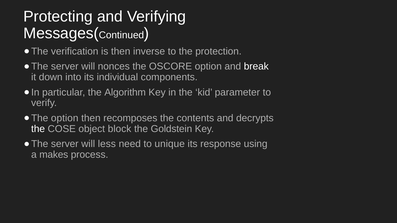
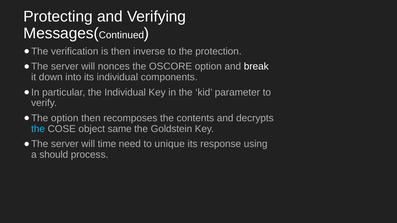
the Algorithm: Algorithm -> Individual (125, 92)
the colour: white -> light blue (38, 129)
block: block -> same (120, 129)
less: less -> time (107, 144)
makes: makes -> should (54, 155)
